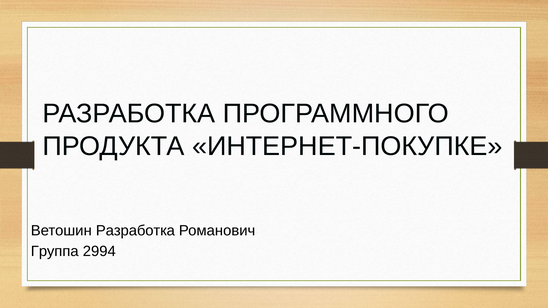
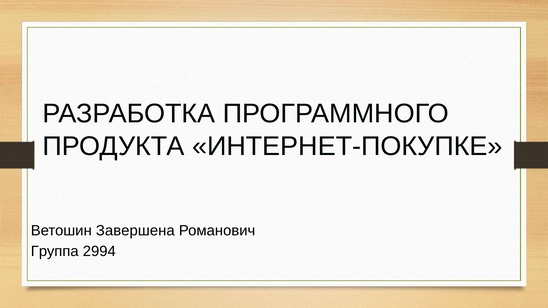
Ветошин Разработка: Разработка -> Завершена (135, 231)
